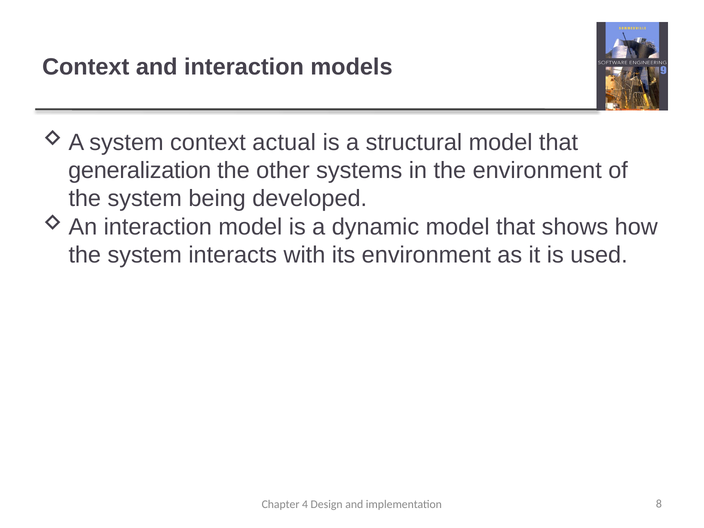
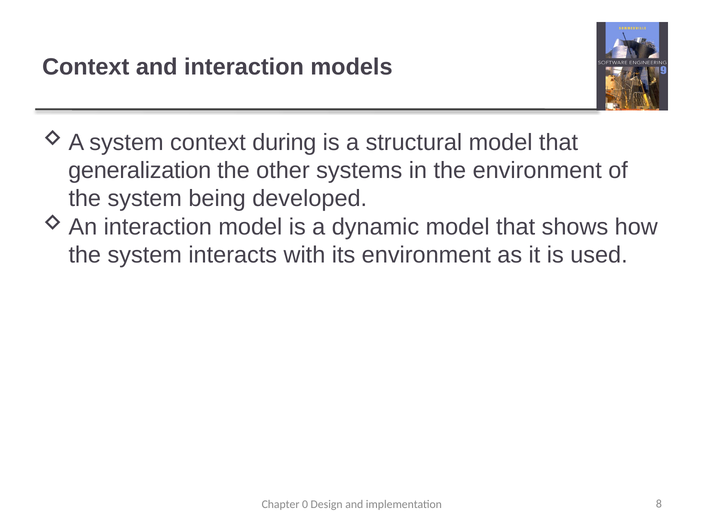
actual: actual -> during (284, 142)
4: 4 -> 0 (305, 504)
